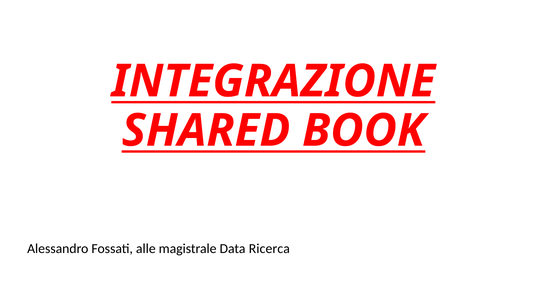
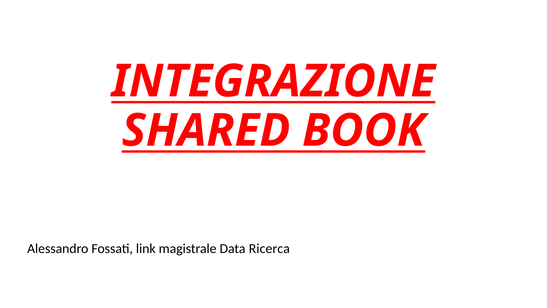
alle: alle -> link (146, 248)
